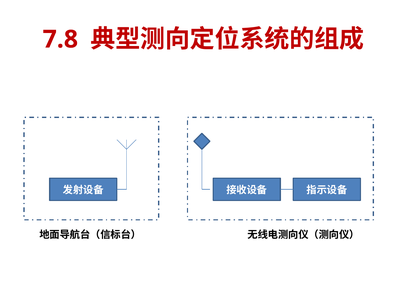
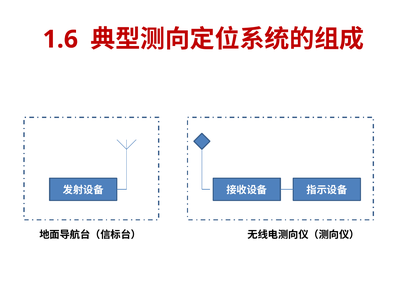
7.8: 7.8 -> 1.6 (60, 39)
